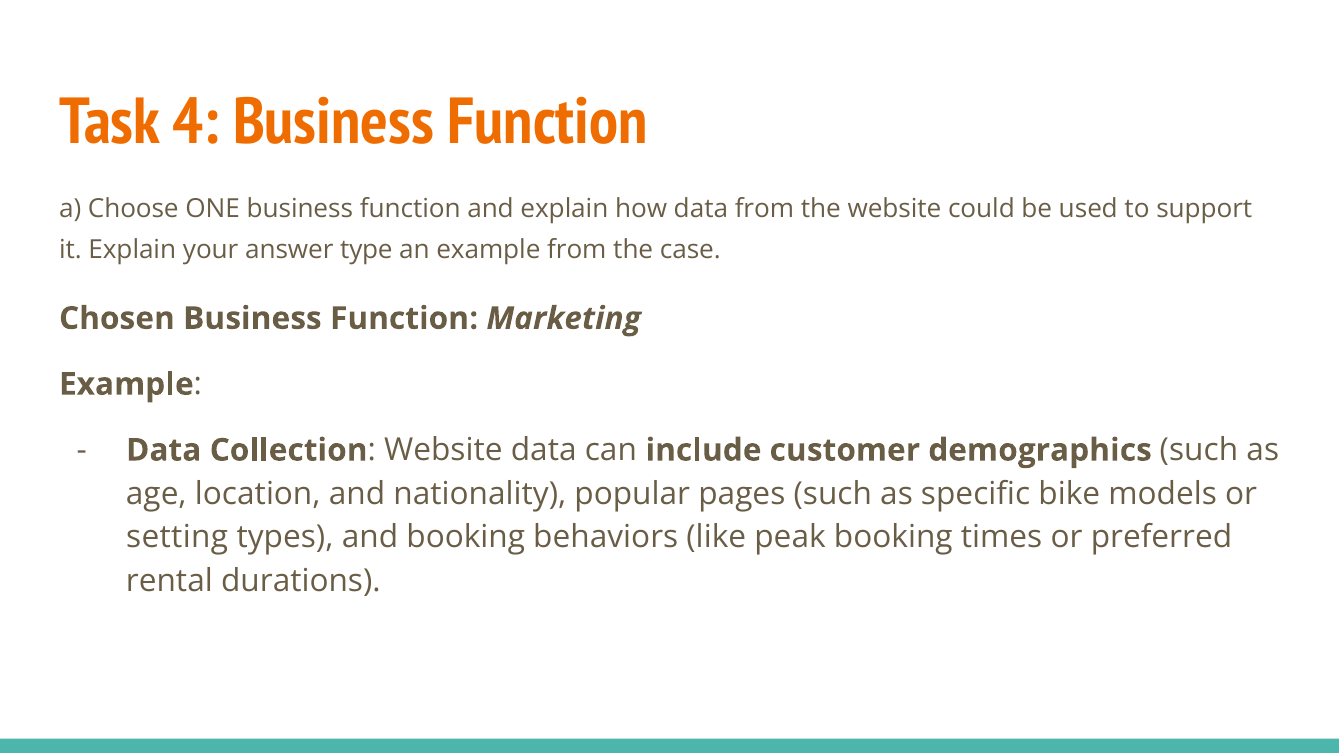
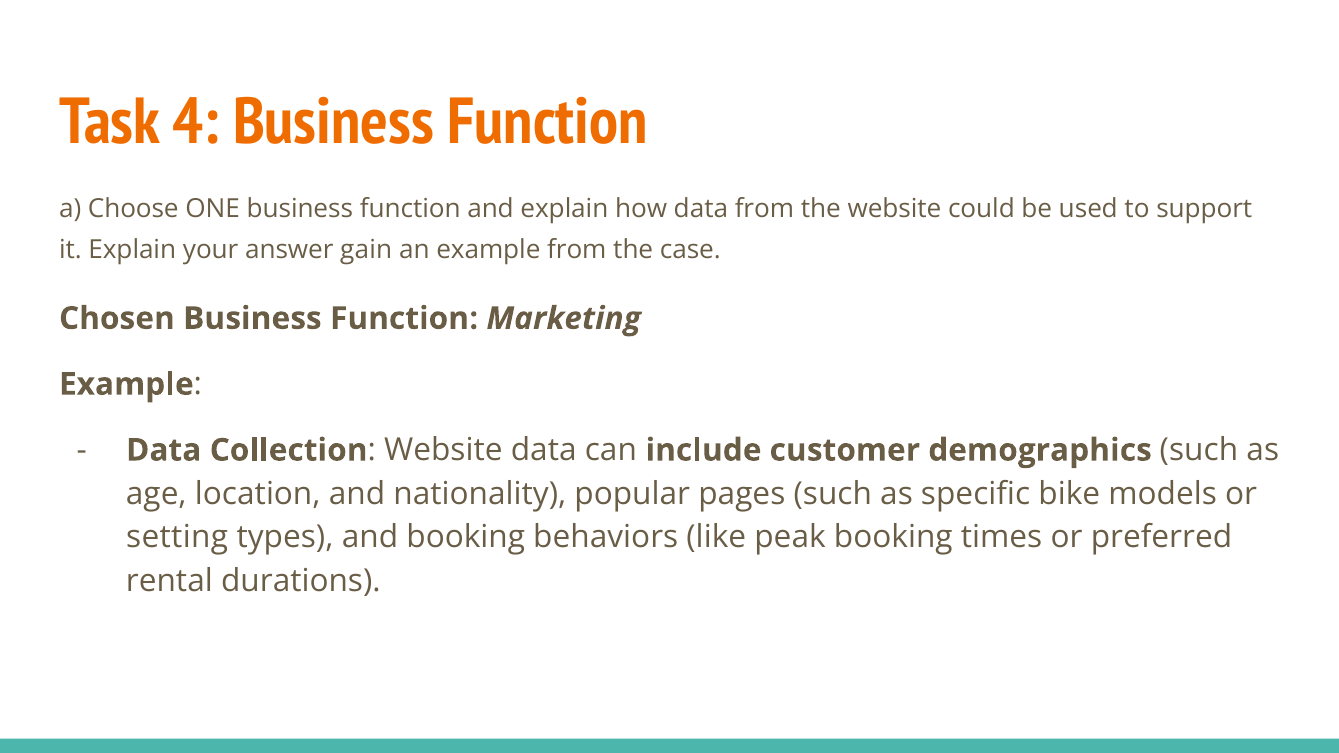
type: type -> gain (366, 250)
